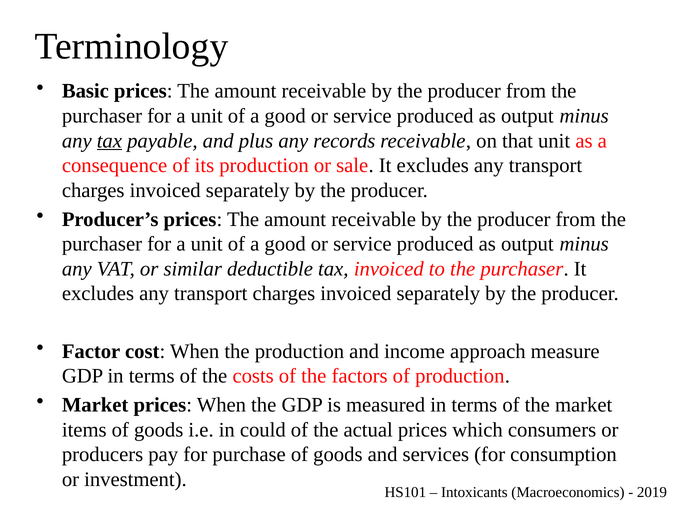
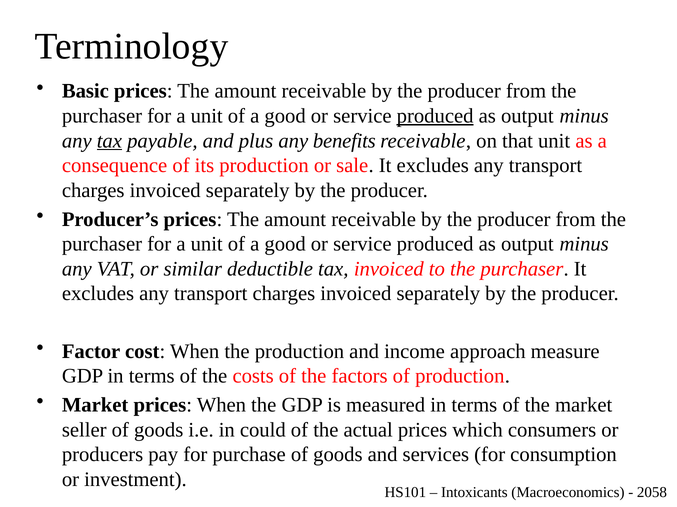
produced underline: none -> present (435, 116)
records: records -> benefits (344, 141)
items: items -> seller (84, 430)
2019: 2019 -> 2058 (652, 493)
